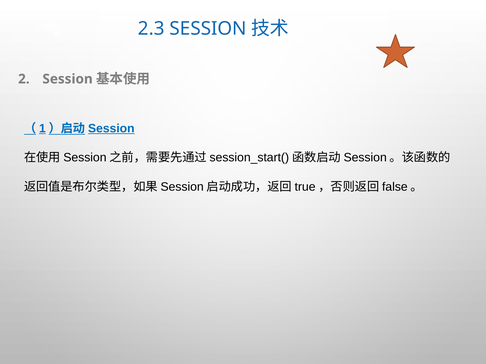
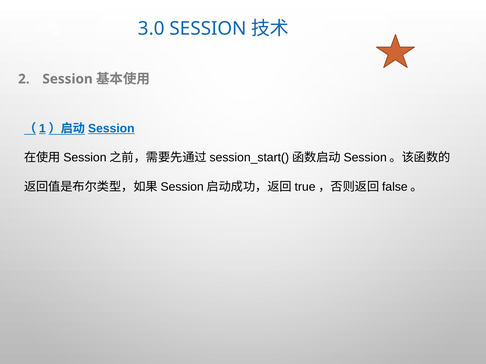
2.3: 2.3 -> 3.0 (151, 29)
